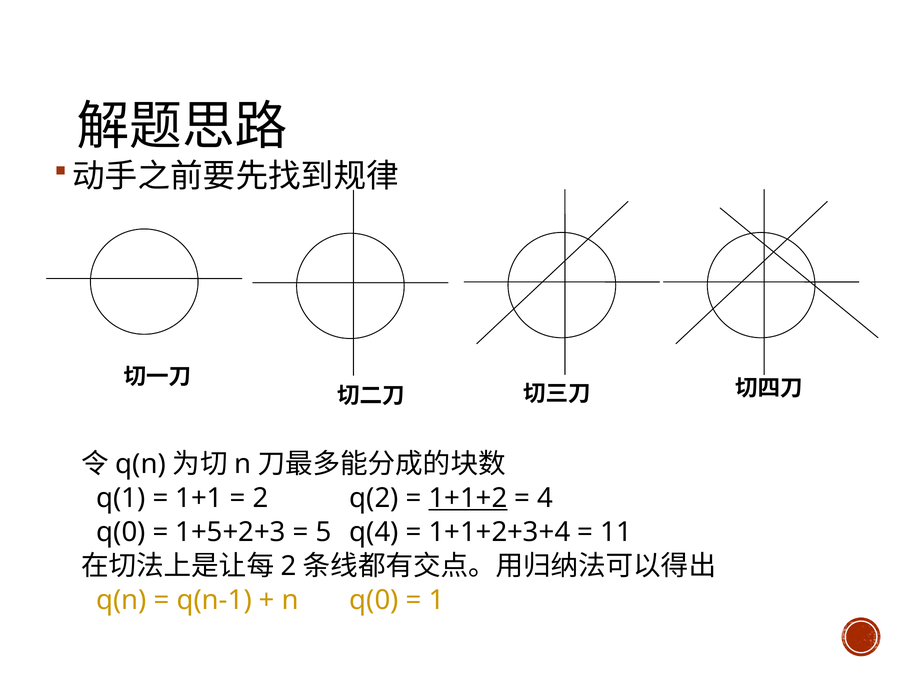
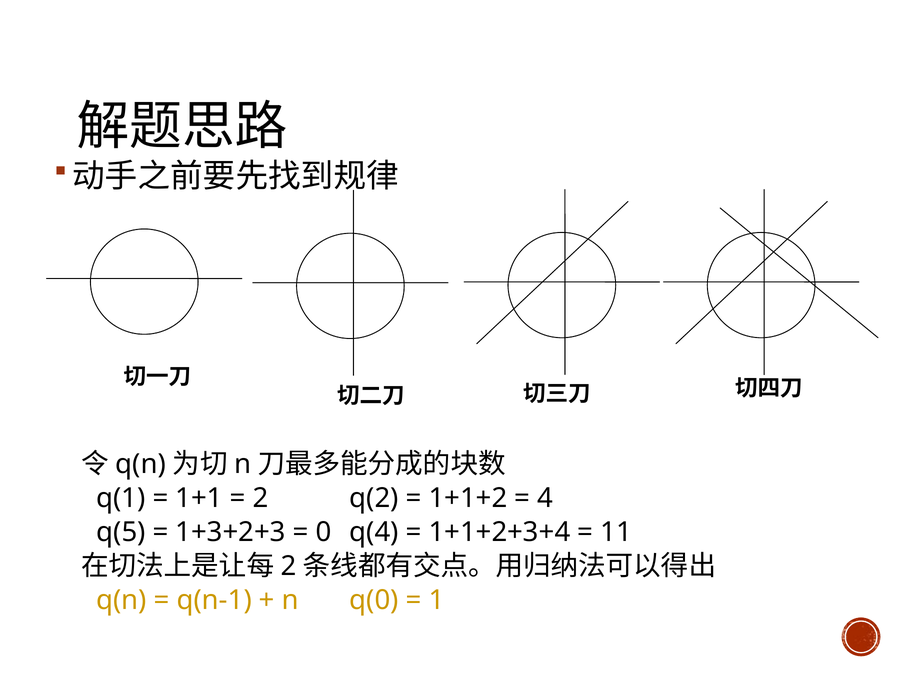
1+1+2 underline: present -> none (468, 498)
q(0: q(0 -> q(5 (121, 532)
1+5+2+3: 1+5+2+3 -> 1+3+2+3 (231, 532)
5: 5 -> 0 (324, 532)
